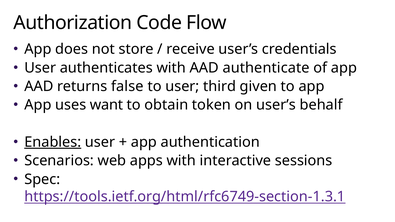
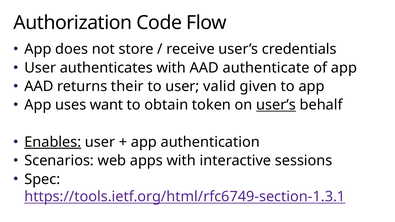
false: false -> their (127, 86)
third: third -> valid (219, 86)
user’s underline: none -> present (276, 105)
